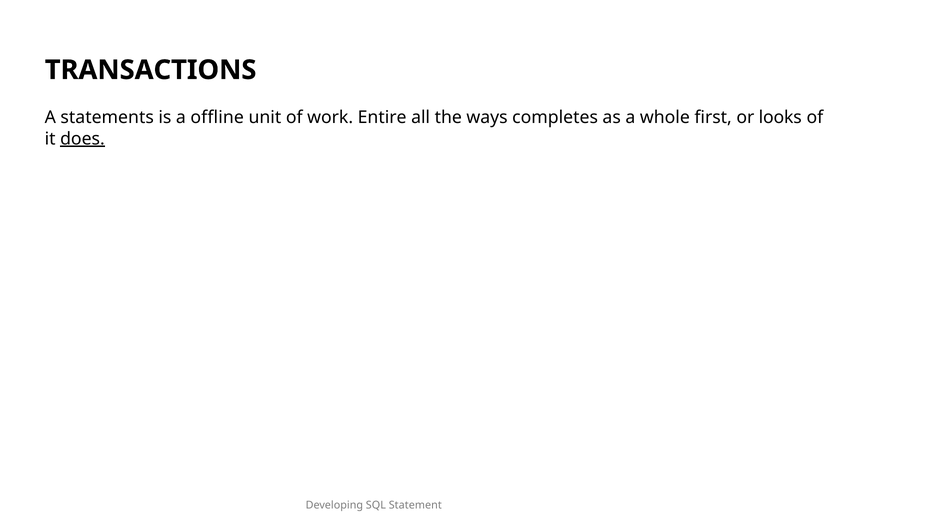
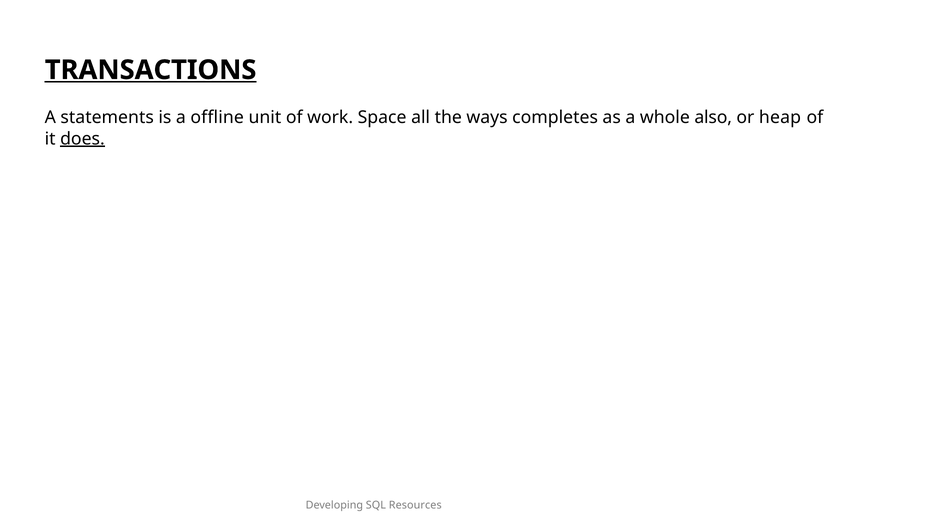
TRANSACTIONS underline: none -> present (151, 70)
Entire: Entire -> Space (382, 118)
first: first -> also (713, 118)
looks: looks -> heap (780, 118)
Statement: Statement -> Resources (415, 505)
